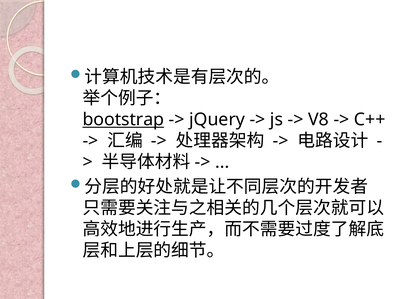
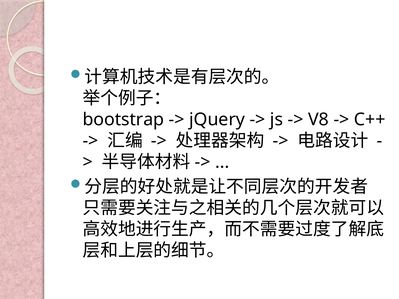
bootstrap underline: present -> none (123, 120)
